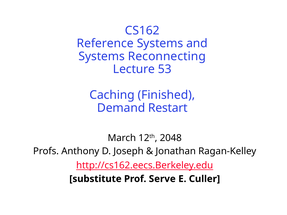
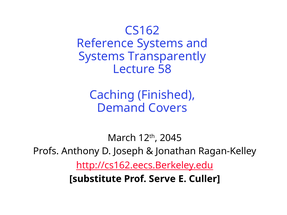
Reconnecting: Reconnecting -> Transparently (167, 56)
53: 53 -> 58 (165, 69)
Restart: Restart -> Covers (168, 108)
2048: 2048 -> 2045 (171, 138)
